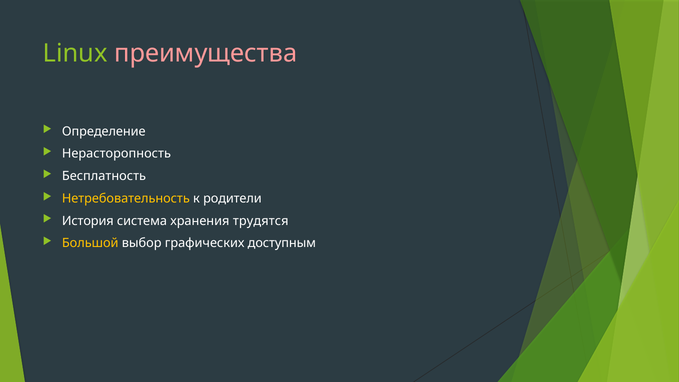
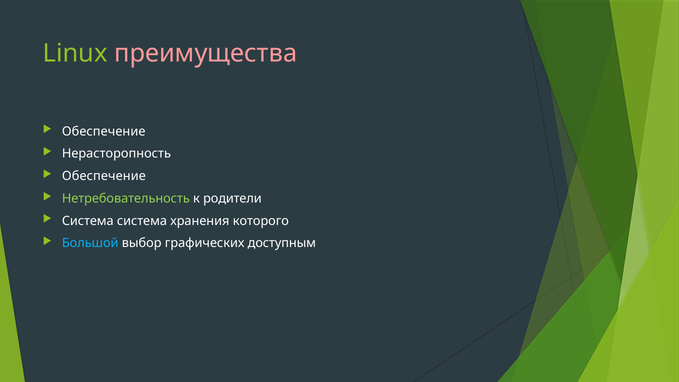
Определение: Определение -> Обеспечение (104, 131)
Бесплатность: Бесплатность -> Обеспечение (104, 176)
Нетребовательность colour: yellow -> light green (126, 198)
История: История -> Система (88, 221)
трудятся: трудятся -> которого (261, 221)
Большой colour: yellow -> light blue (90, 243)
